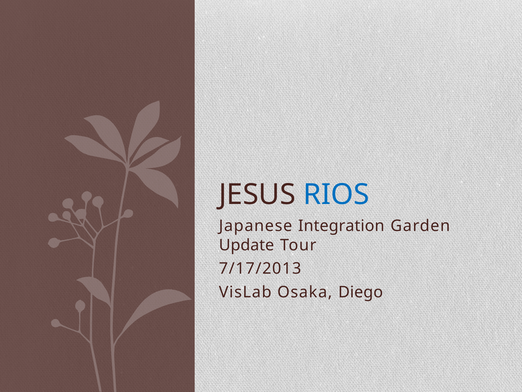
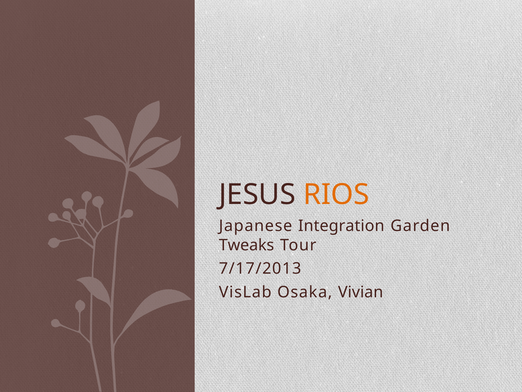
RIOS colour: blue -> orange (336, 194)
Update: Update -> Tweaks (247, 245)
Diego: Diego -> Vivian (361, 292)
